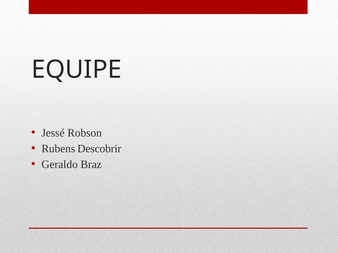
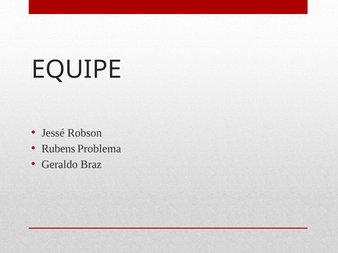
Descobrir: Descobrir -> Problema (99, 149)
